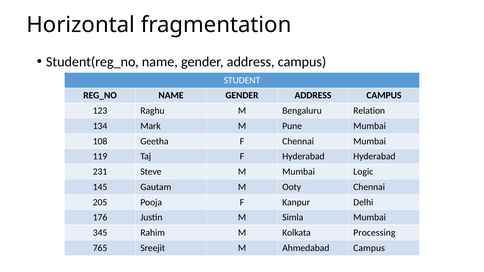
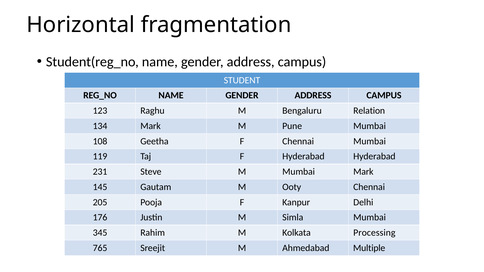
Mumbai Logic: Logic -> Mark (363, 172)
Ahmedabad Campus: Campus -> Multiple (369, 248)
